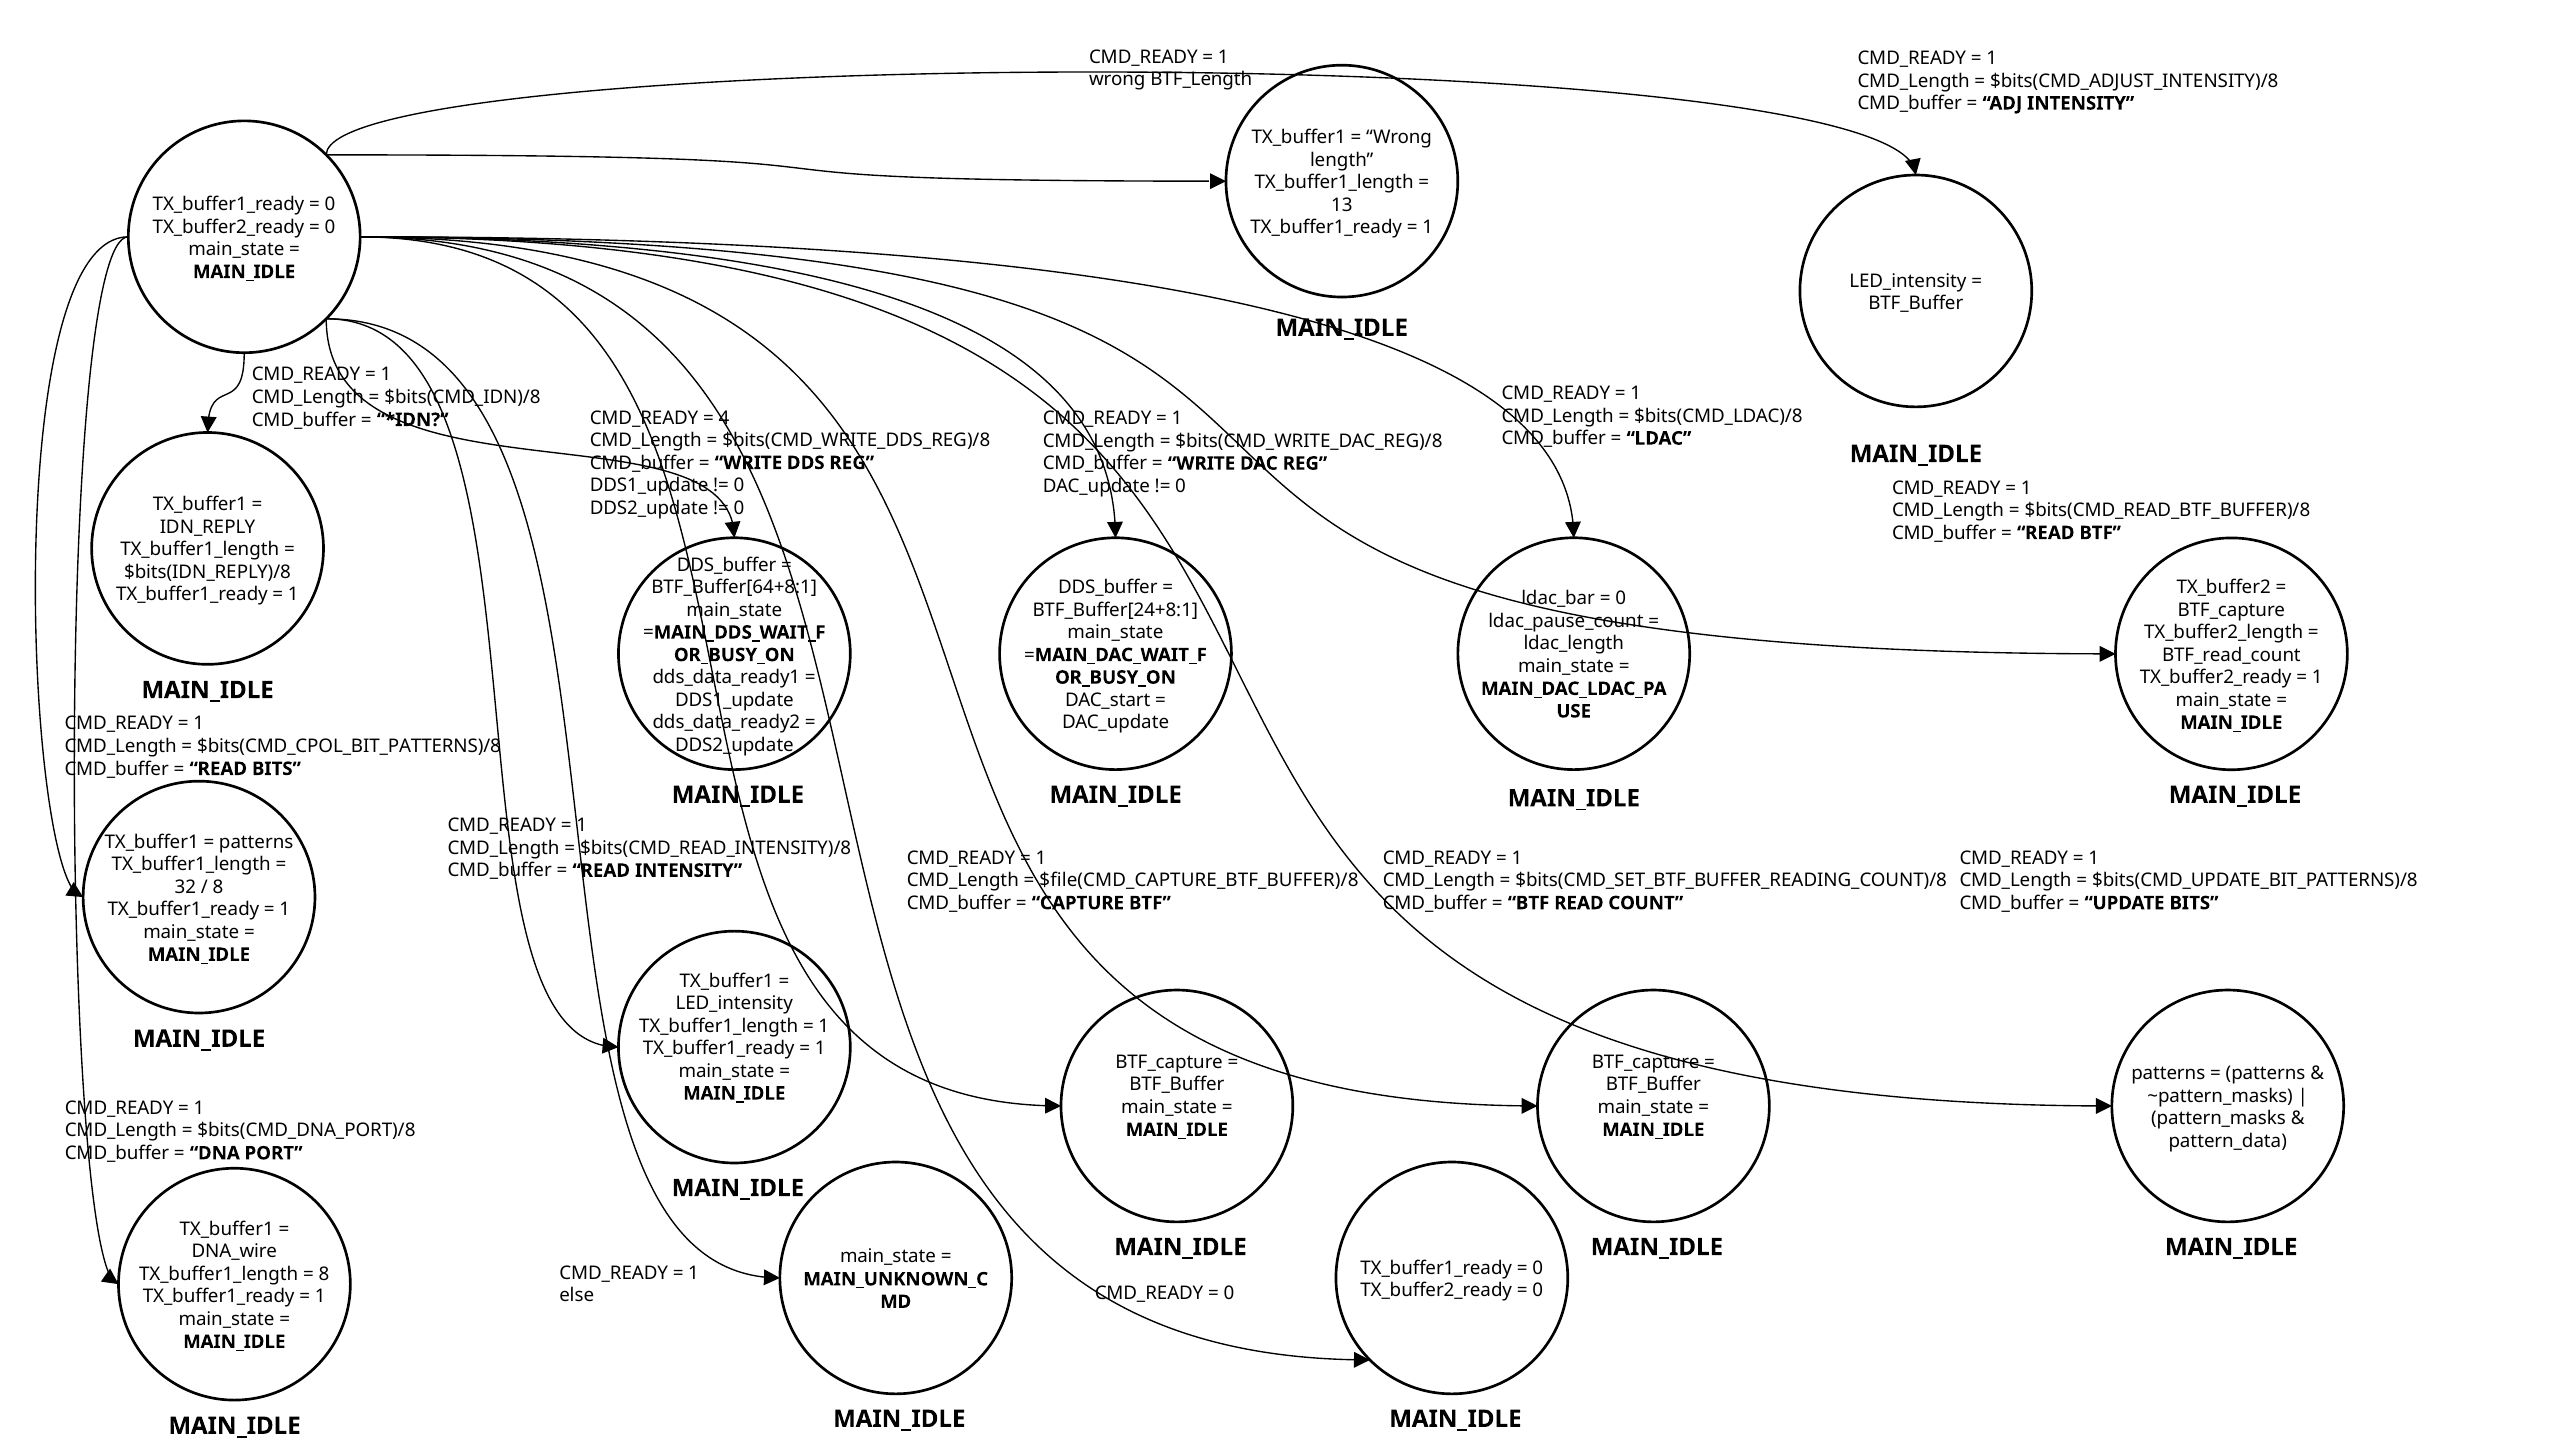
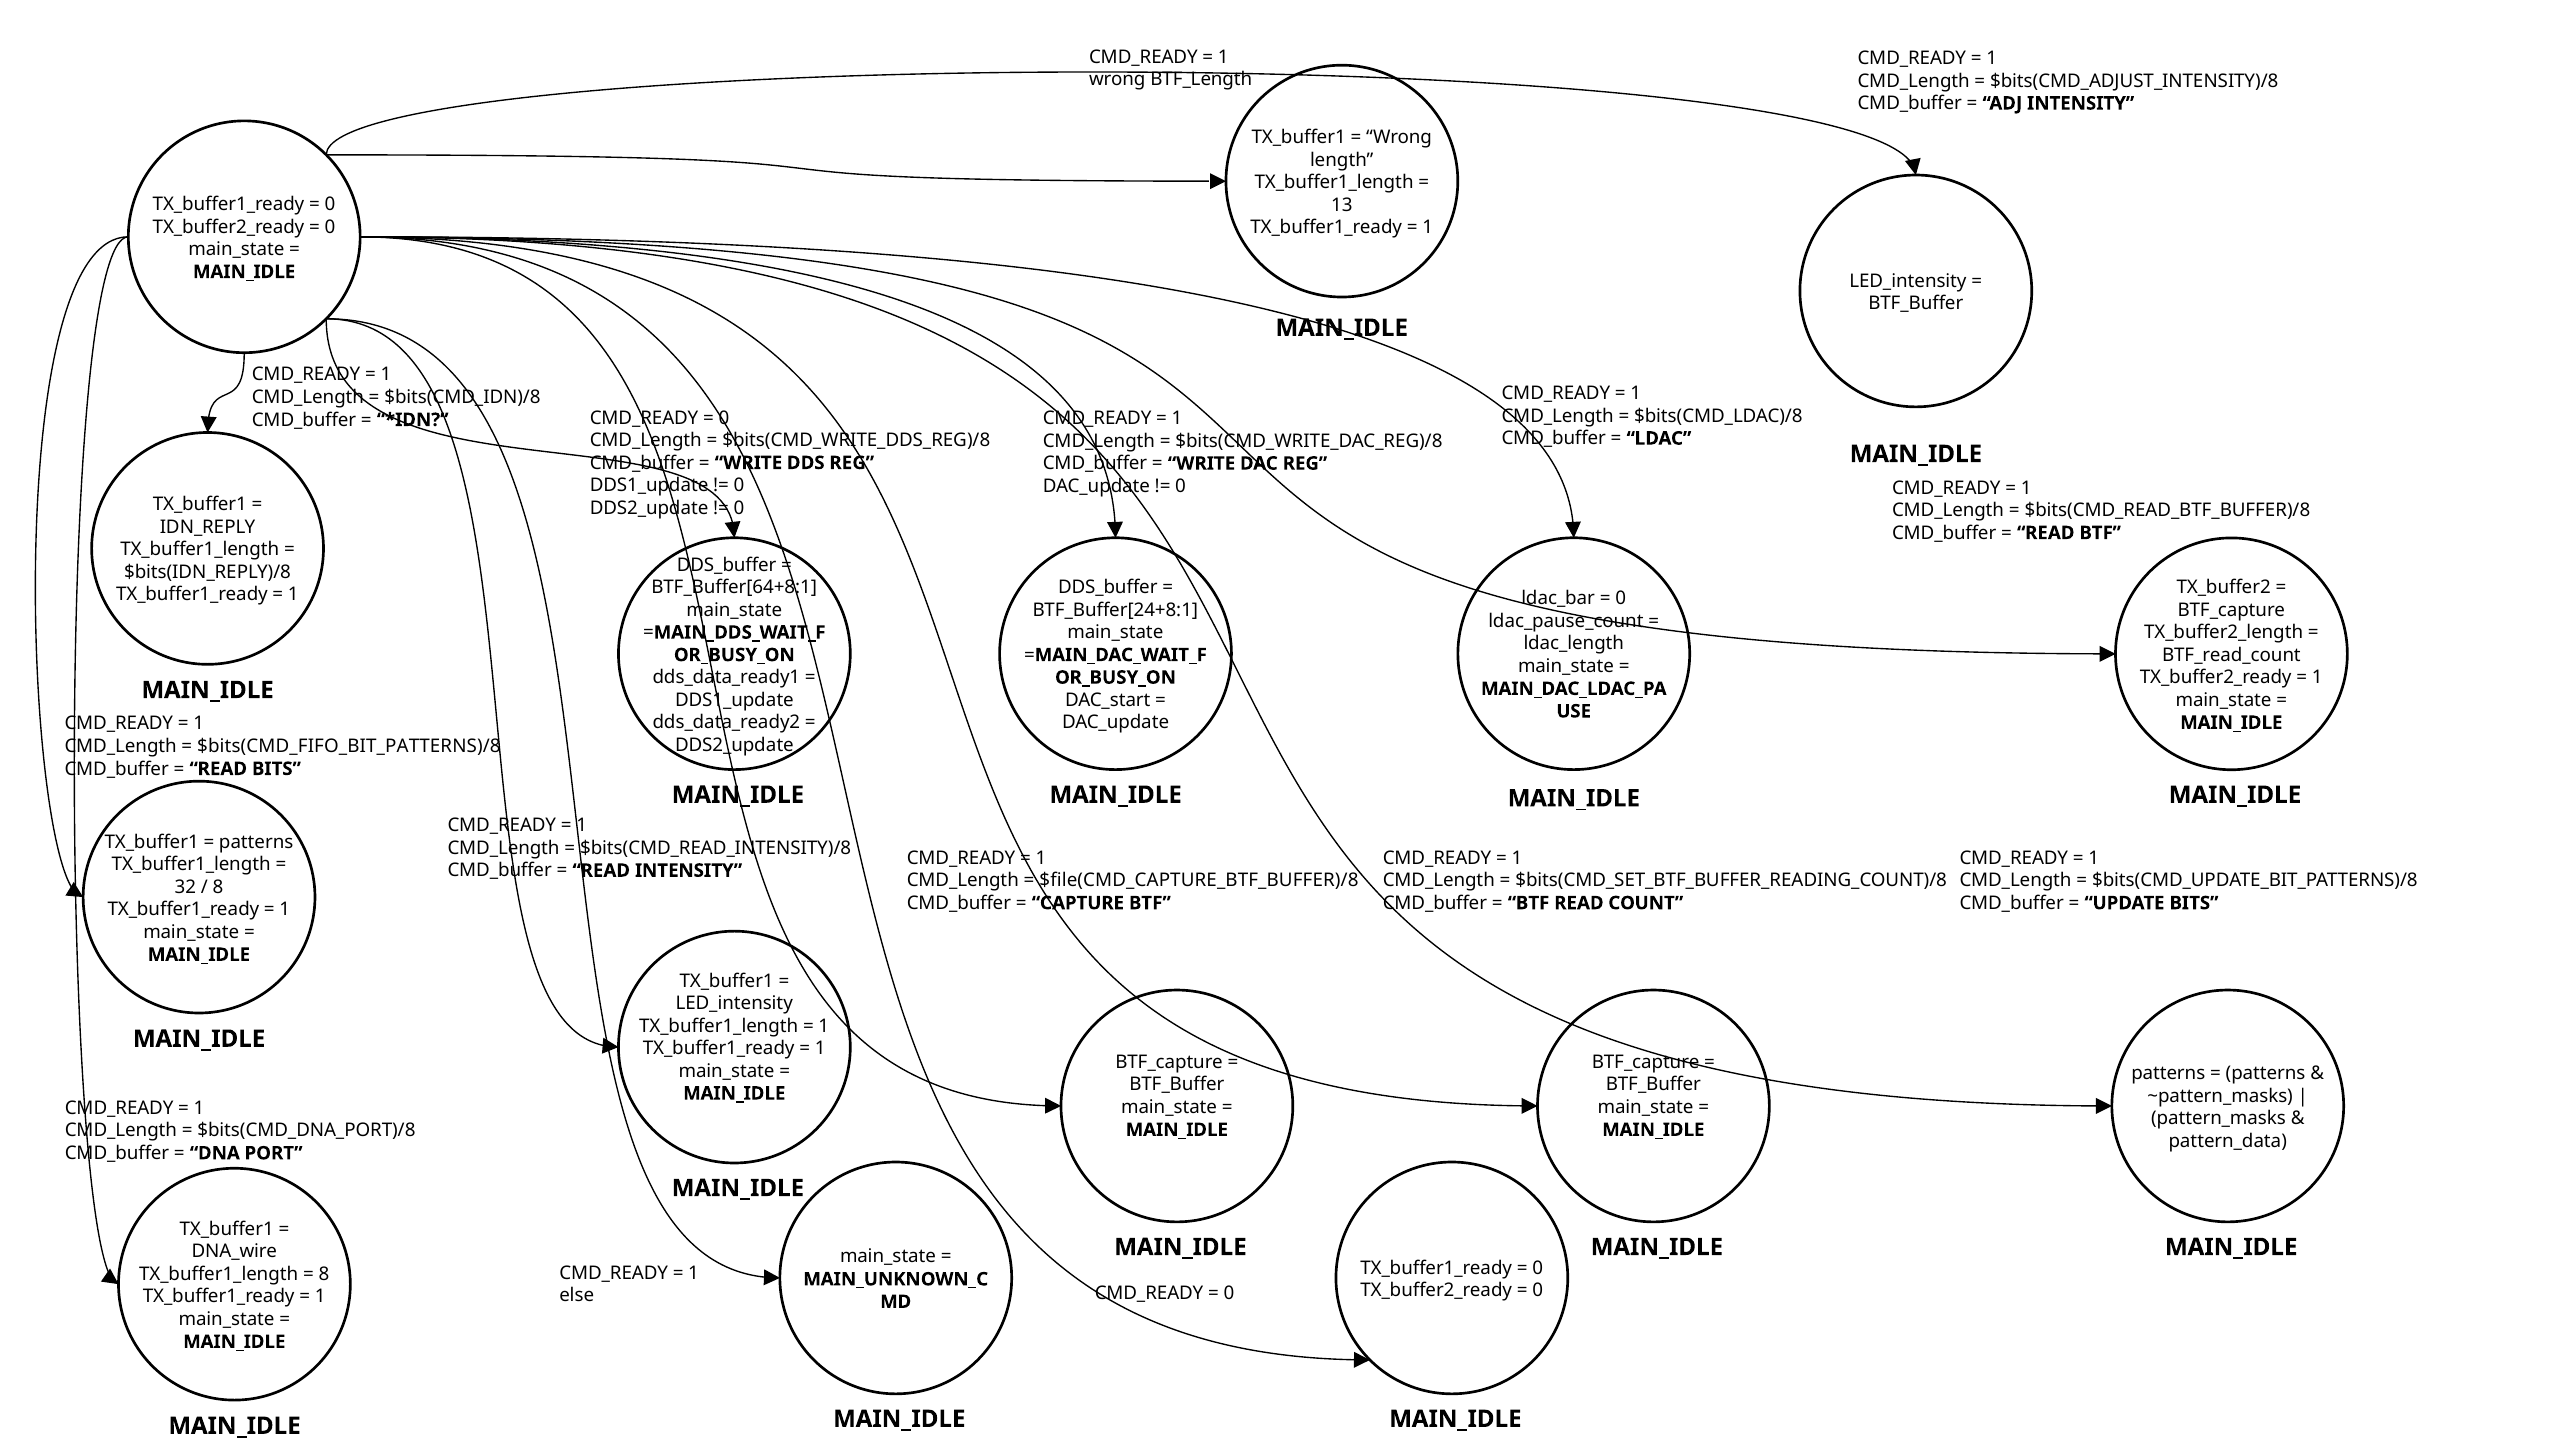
4: 4 -> 0 (724, 418)
$bits(CMD_CPOL_BIT_PATTERNS)/8: $bits(CMD_CPOL_BIT_PATTERNS)/8 -> $bits(CMD_FIFO_BIT_PATTERNS)/8 (349, 746)
